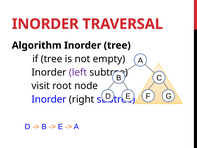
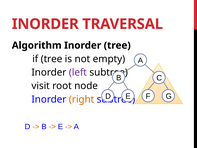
right colour: black -> orange (82, 99)
